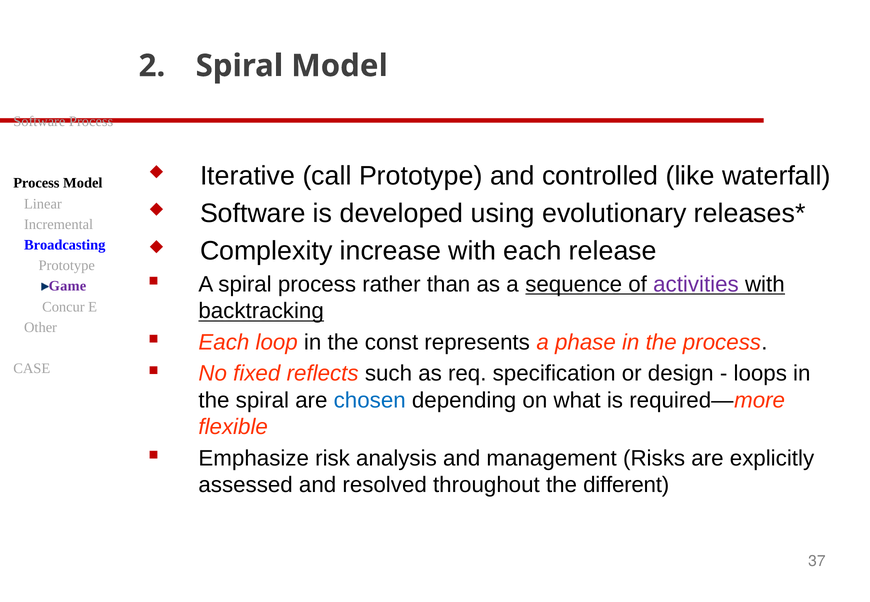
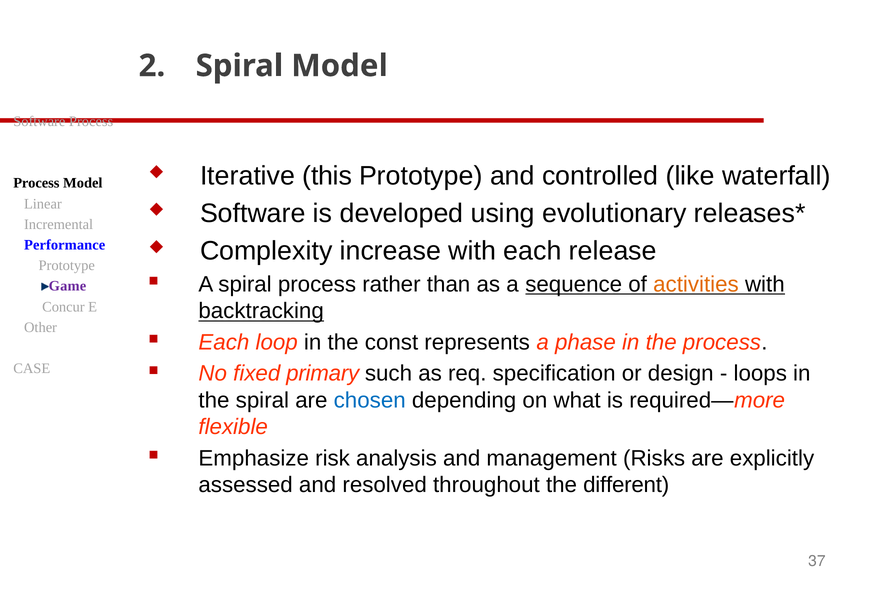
call: call -> this (327, 176)
Broadcasting: Broadcasting -> Performance (65, 245)
activities colour: purple -> orange (696, 285)
reflects: reflects -> primary (323, 374)
